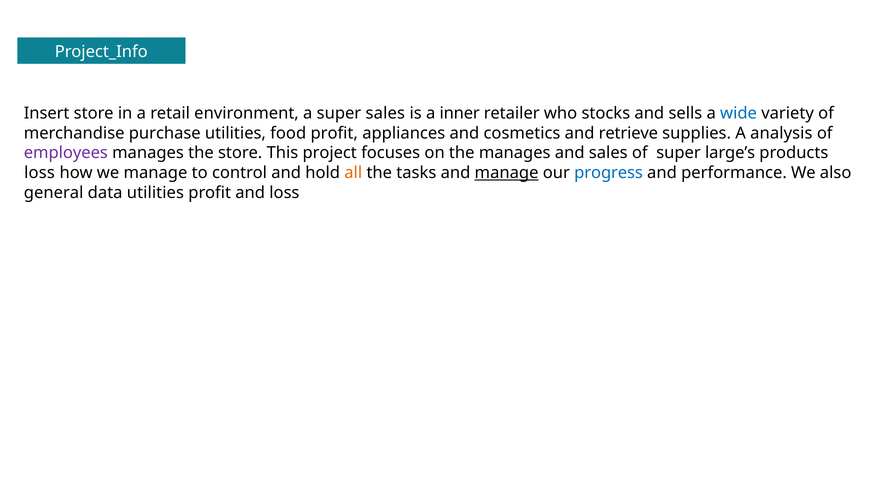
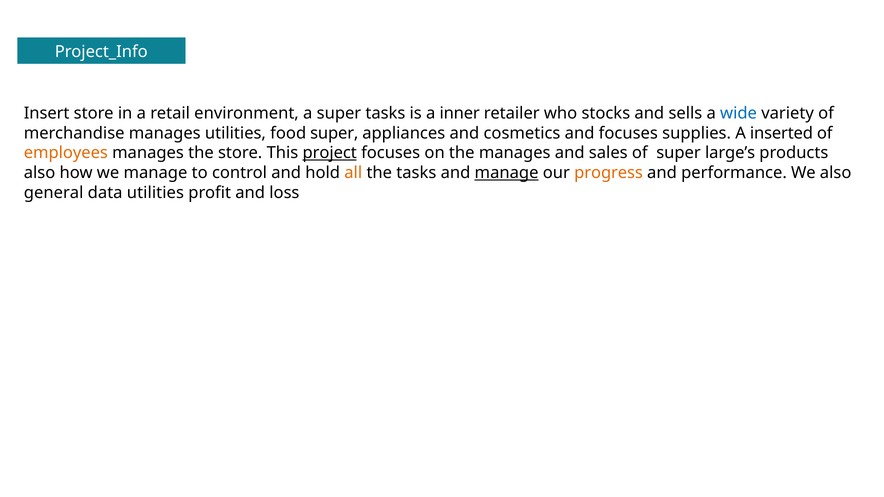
super sales: sales -> tasks (385, 113)
merchandise purchase: purchase -> manages (165, 133)
food profit: profit -> super (334, 133)
and retrieve: retrieve -> focuses (628, 133)
analysis: analysis -> inserted (781, 133)
employees colour: purple -> orange (66, 153)
project underline: none -> present (330, 153)
loss: loss -> also (40, 173)
progress colour: blue -> orange (609, 173)
